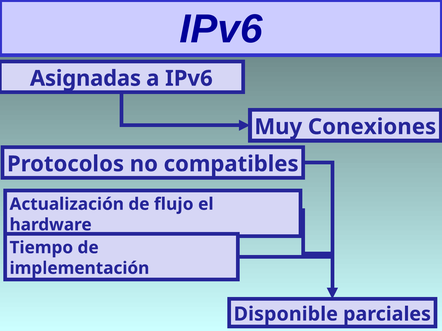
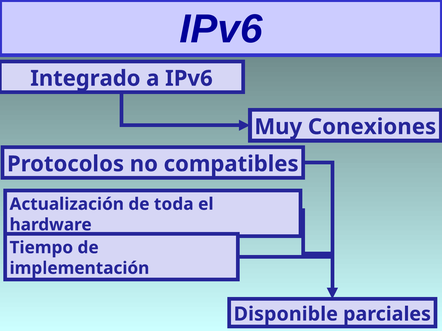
Asignadas: Asignadas -> Integrado (85, 79)
flujo: flujo -> toda (174, 204)
